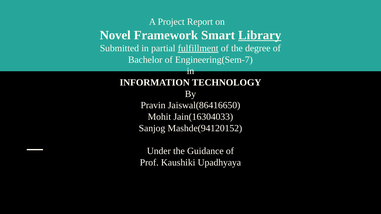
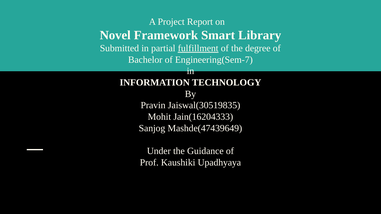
Library underline: present -> none (260, 35)
Jaiswal(86416650: Jaiswal(86416650 -> Jaiswal(30519835 (204, 105)
Jain(16304033: Jain(16304033 -> Jain(16204333 (203, 117)
Mashde(94120152: Mashde(94120152 -> Mashde(47439649 (205, 128)
